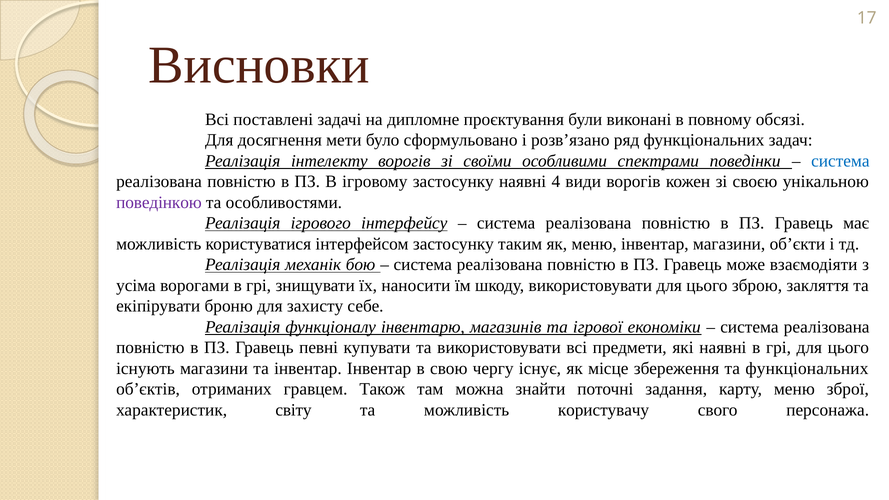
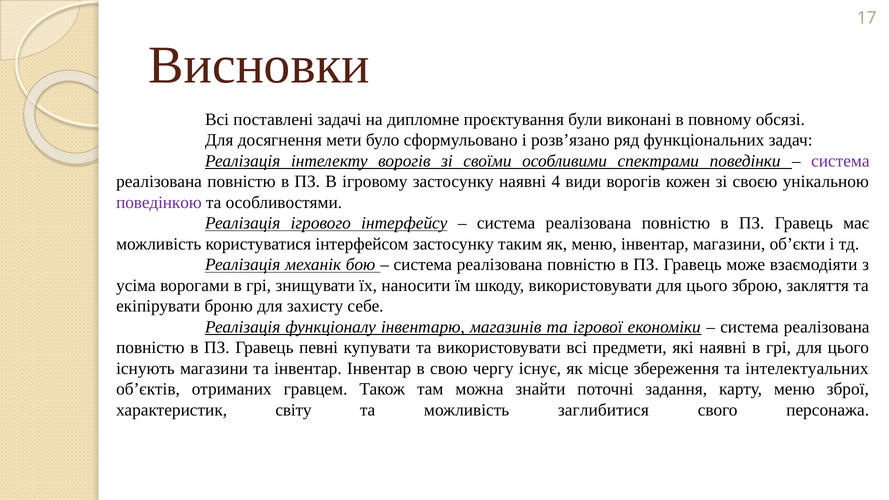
система colour: blue -> purple (840, 161)
та функціональних: функціональних -> інтелектуальних (807, 368)
користувачу: користувачу -> заглибитися (603, 410)
